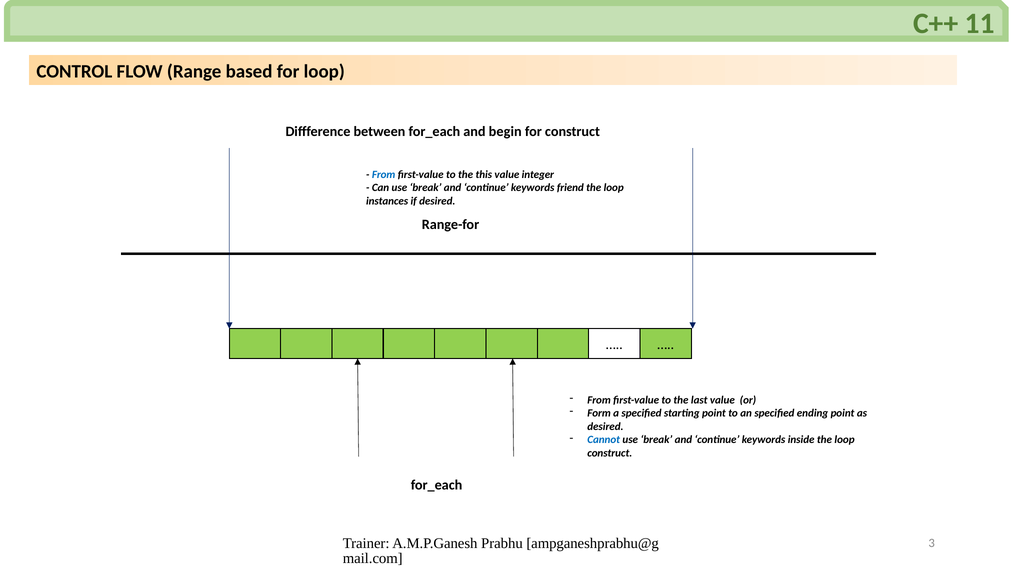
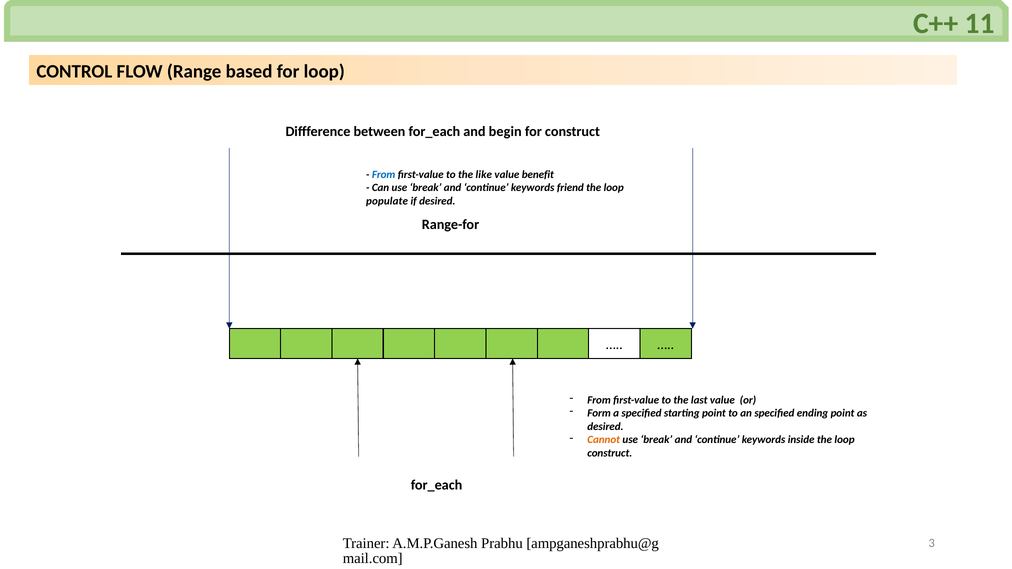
this: this -> like (484, 175)
integer: integer -> benefit (538, 175)
instances: instances -> populate (387, 201)
Cannot colour: blue -> orange (604, 440)
